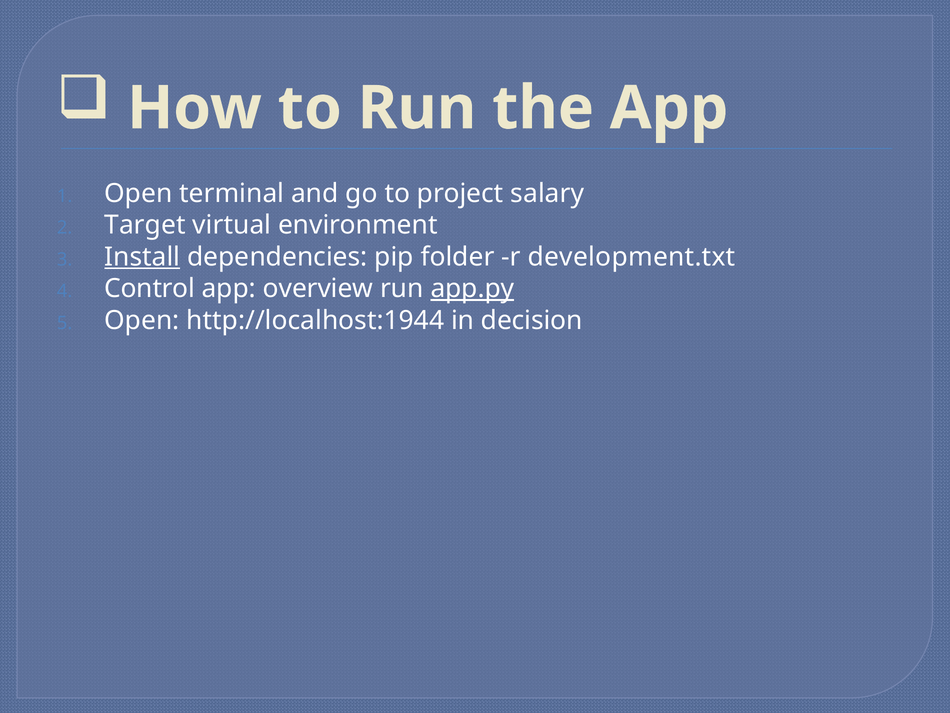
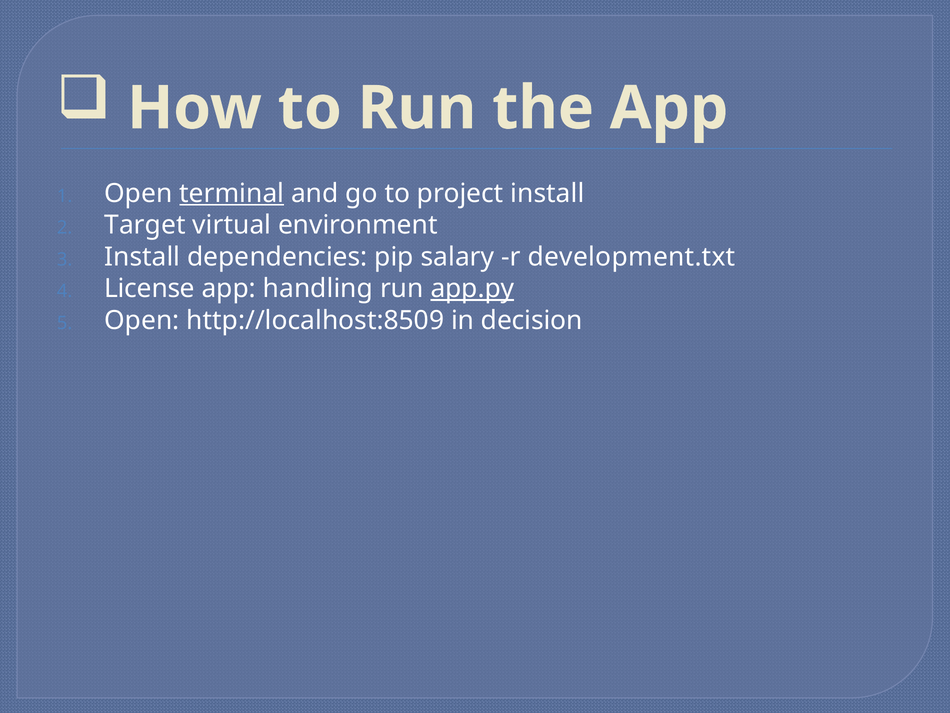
terminal underline: none -> present (232, 193)
project salary: salary -> install (547, 193)
Install underline: present -> none (142, 257)
folder: folder -> salary (457, 257)
Control: Control -> License (150, 288)
overview: overview -> handling (318, 288)
http://localhost:1944: http://localhost:1944 -> http://localhost:8509 (315, 320)
